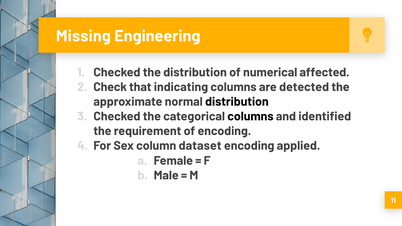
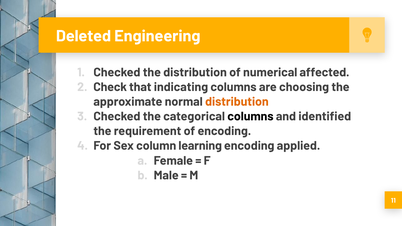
Missing: Missing -> Deleted (84, 36)
detected: detected -> choosing (304, 87)
distribution colour: black -> orange (237, 102)
dataset: dataset -> learning (200, 146)
